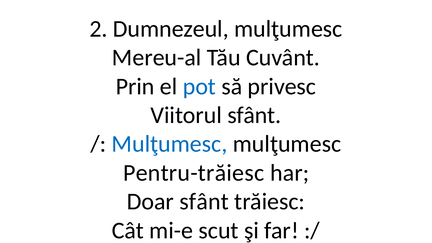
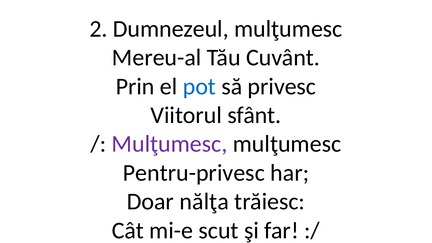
Mulţumesc colour: blue -> purple (169, 144)
Pentru-trăiesc: Pentru-trăiesc -> Pentru-privesc (194, 173)
Doar sfânt: sfânt -> nălţa (204, 202)
